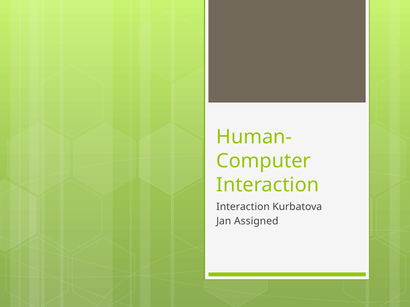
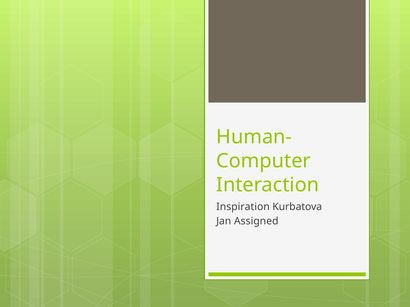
Interaction: Interaction -> Inspiration (243, 207)
